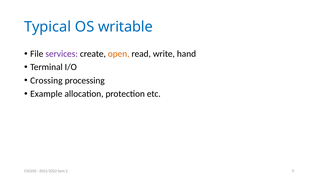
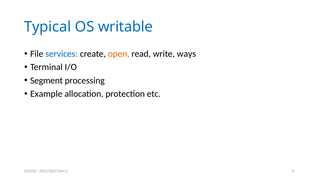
services colour: purple -> blue (62, 54)
hand: hand -> ways (186, 54)
Crossing: Crossing -> Segment (46, 80)
